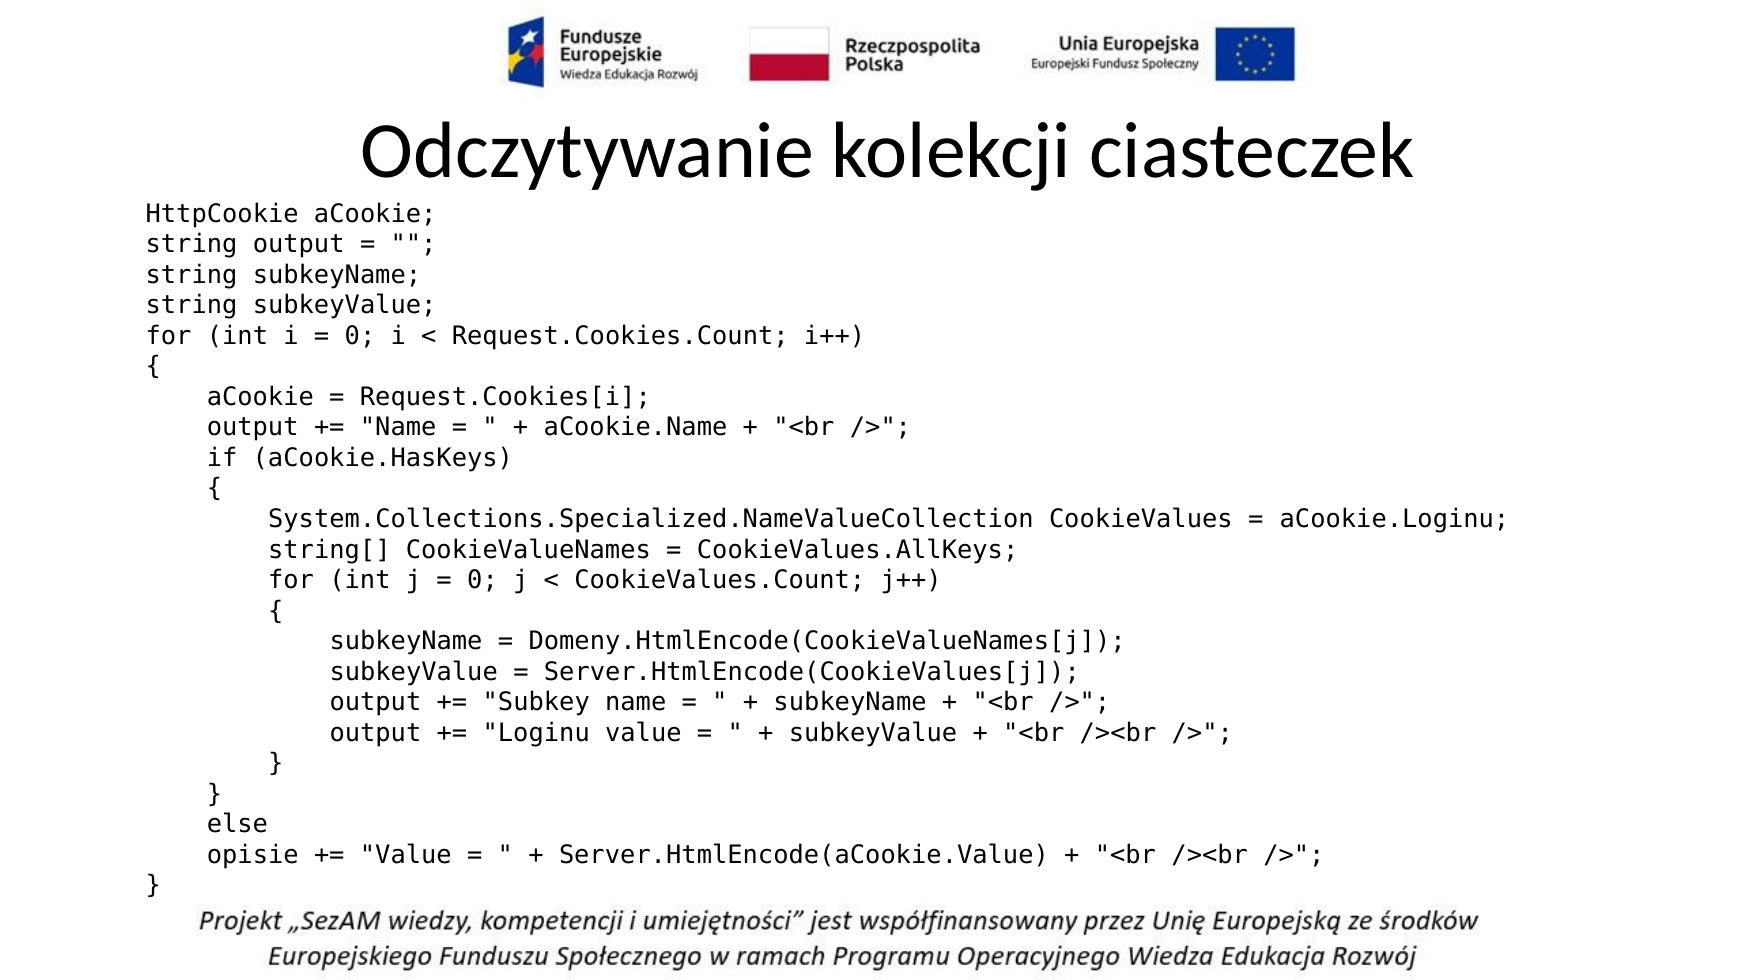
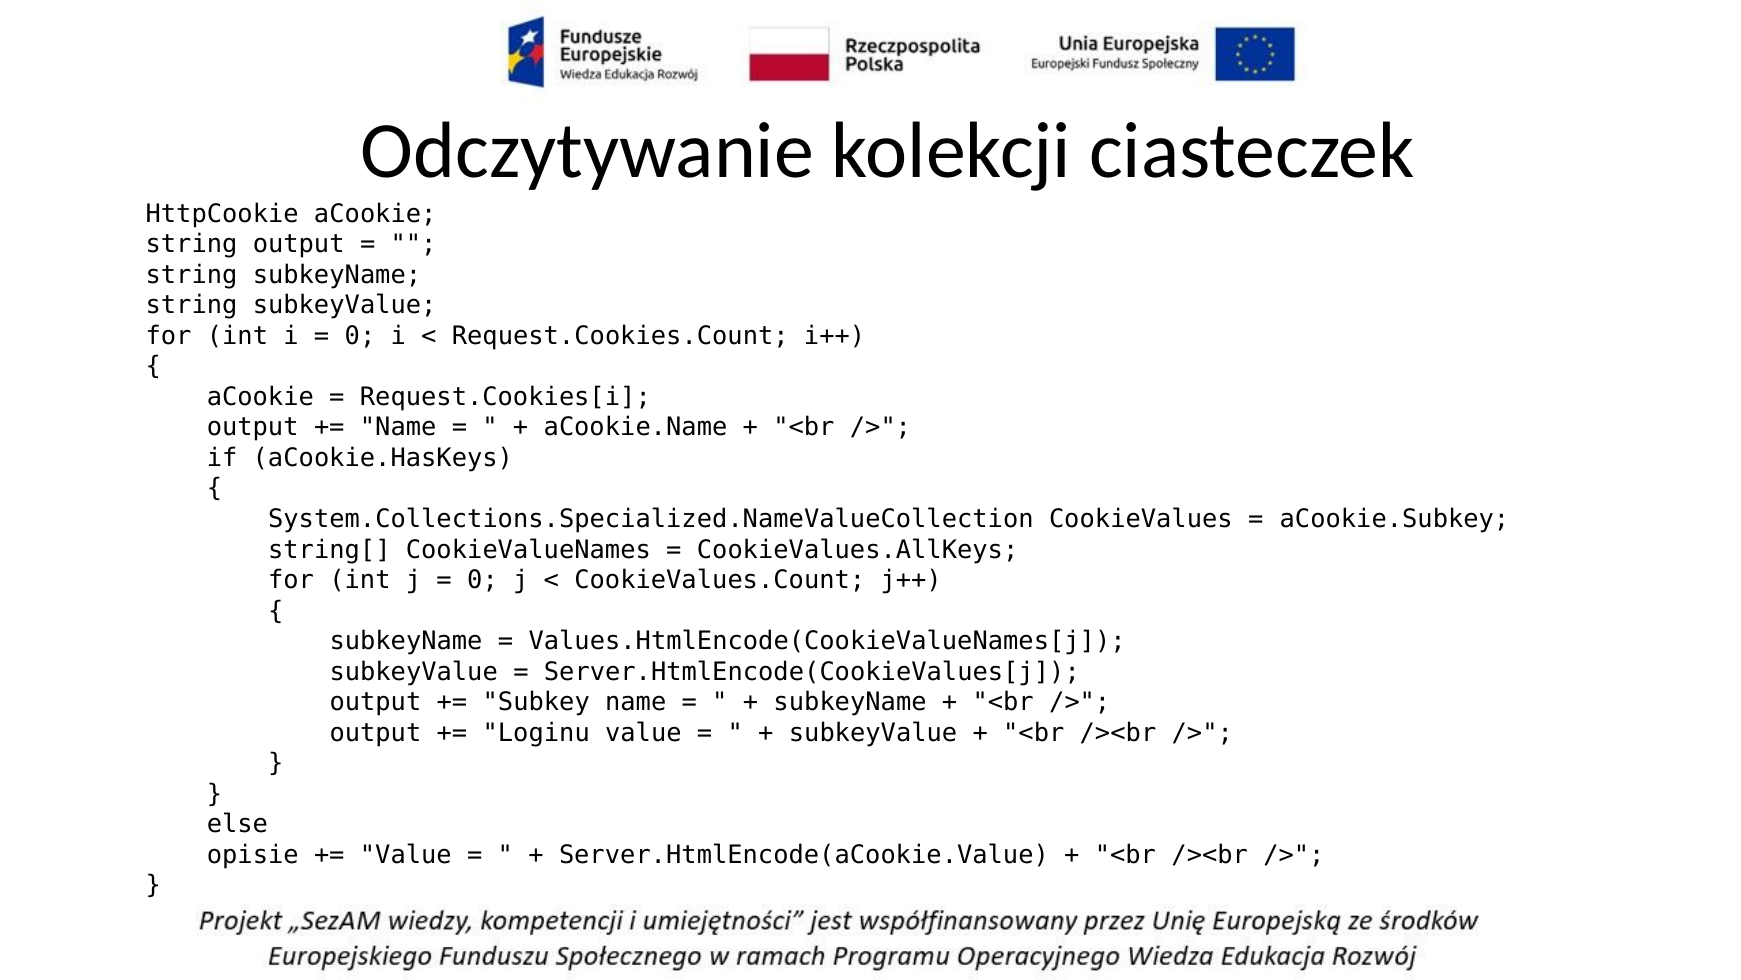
aCookie.Loginu: aCookie.Loginu -> aCookie.Subkey (1394, 519)
Domeny.HtmlEncode(CookieValueNames[j: Domeny.HtmlEncode(CookieValueNames[j -> Values.HtmlEncode(CookieValueNames[j (827, 641)
